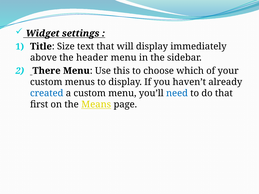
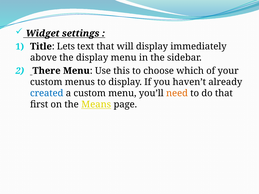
Size: Size -> Lets (66, 47)
the header: header -> display (92, 58)
need colour: blue -> orange (177, 93)
